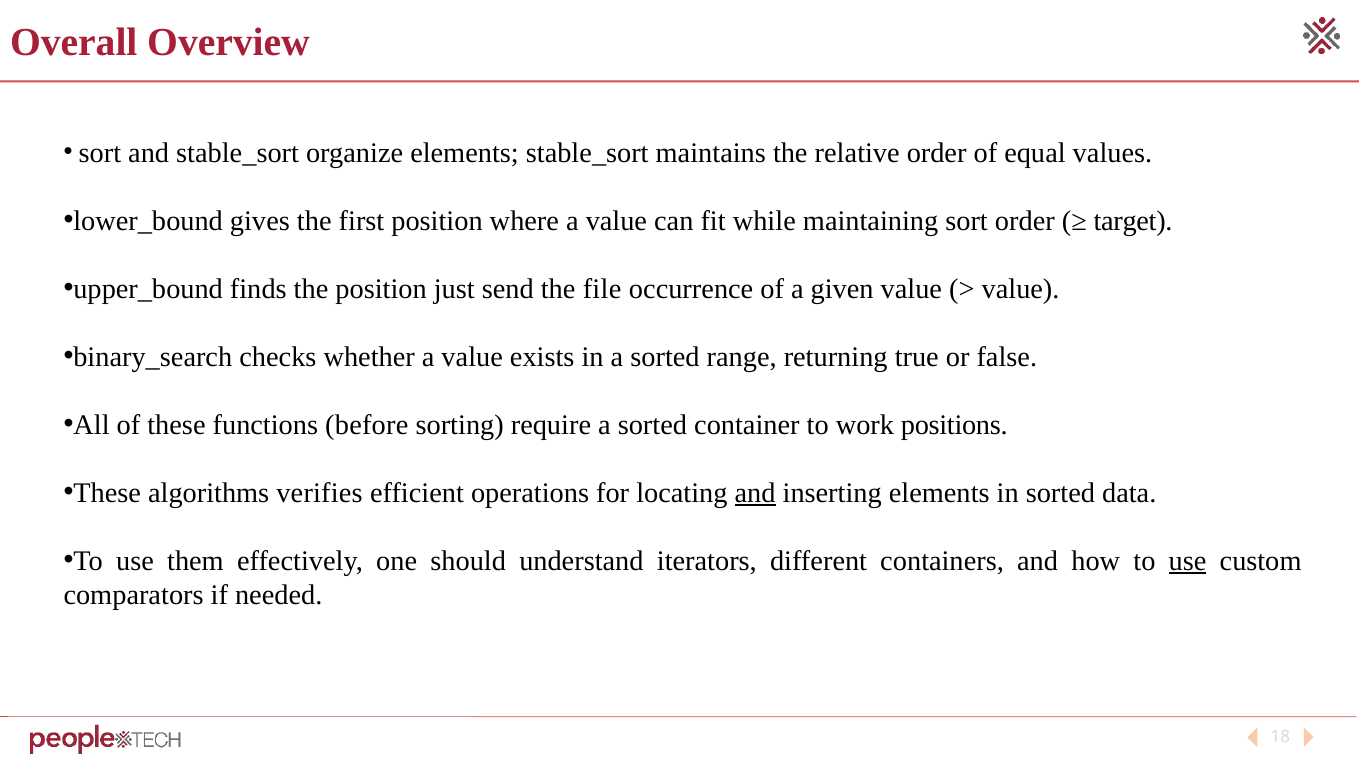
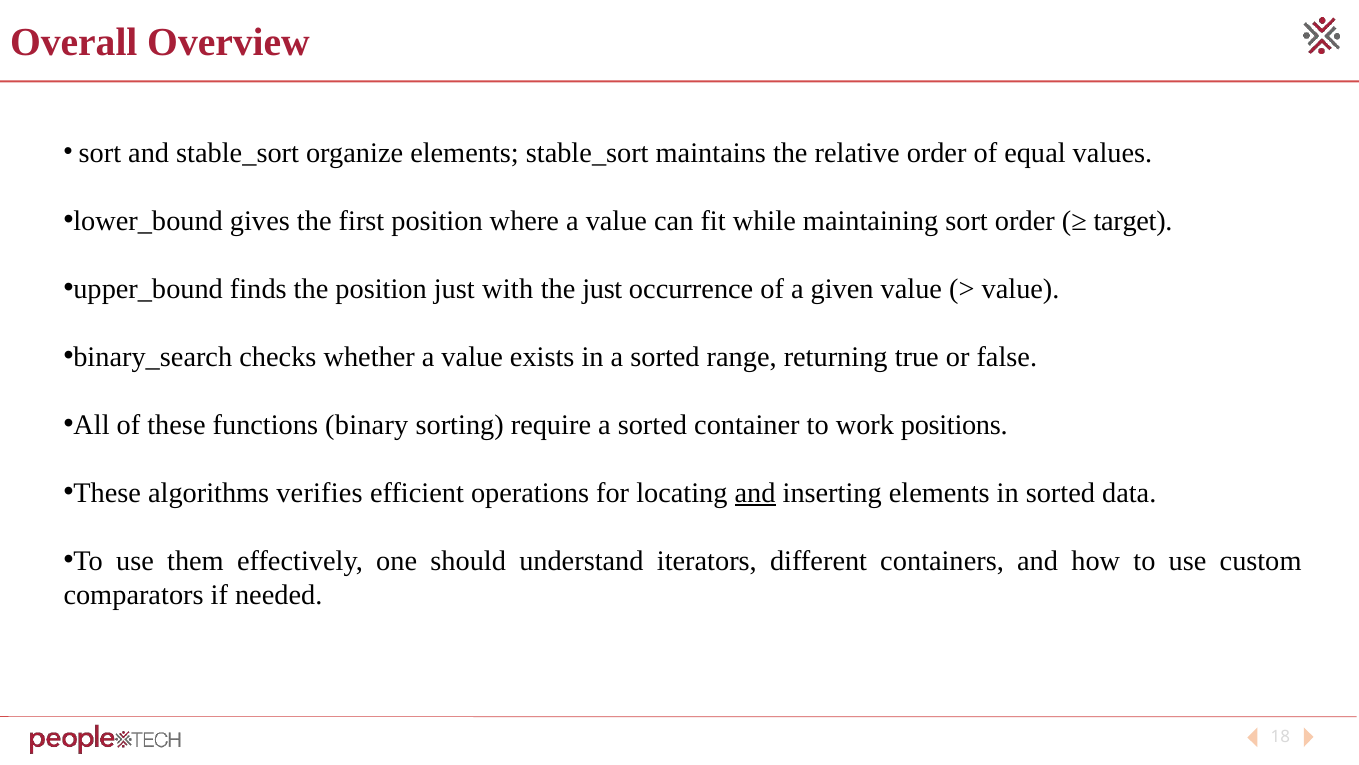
send: send -> with (508, 289)
the file: file -> just (602, 289)
before: before -> binary (367, 425)
use underline: present -> none (1188, 561)
